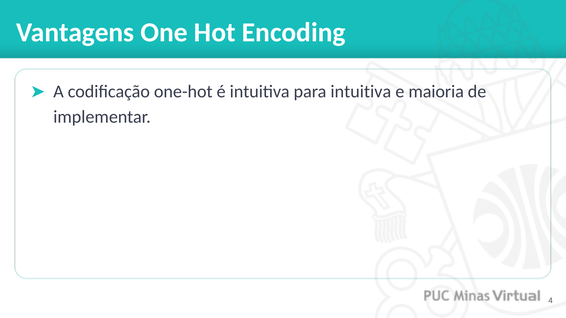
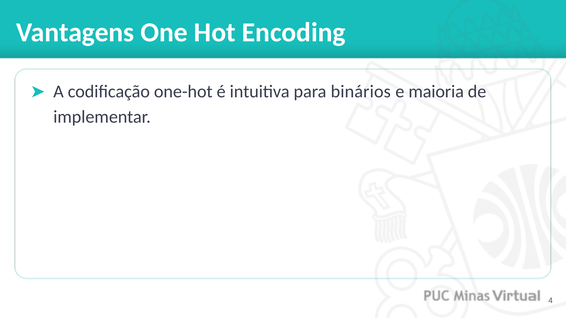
para intuitiva: intuitiva -> binários (361, 92)
